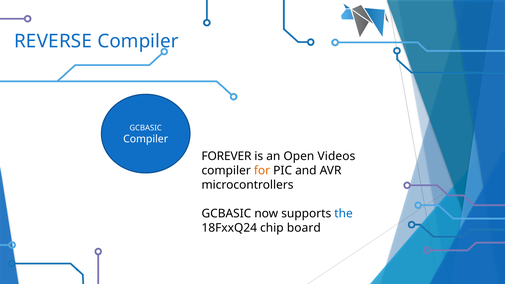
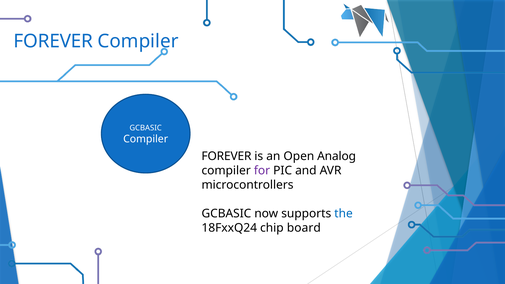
REVERSE: REVERSE -> FOREVER (53, 41)
Videos: Videos -> Analog (337, 156)
for colour: orange -> purple (262, 171)
